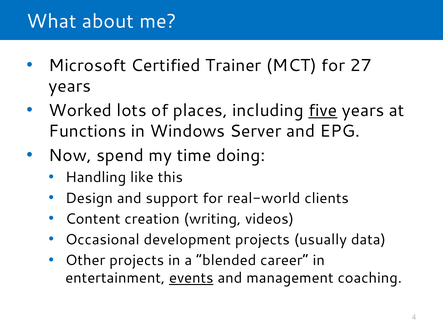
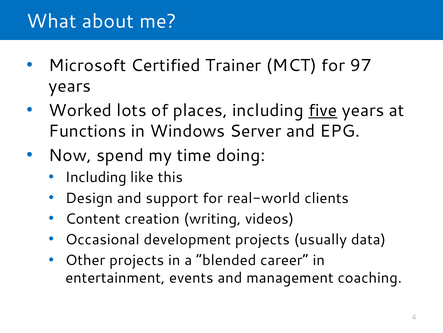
27: 27 -> 97 (361, 65)
Handling: Handling -> Including (96, 177)
events underline: present -> none (191, 277)
